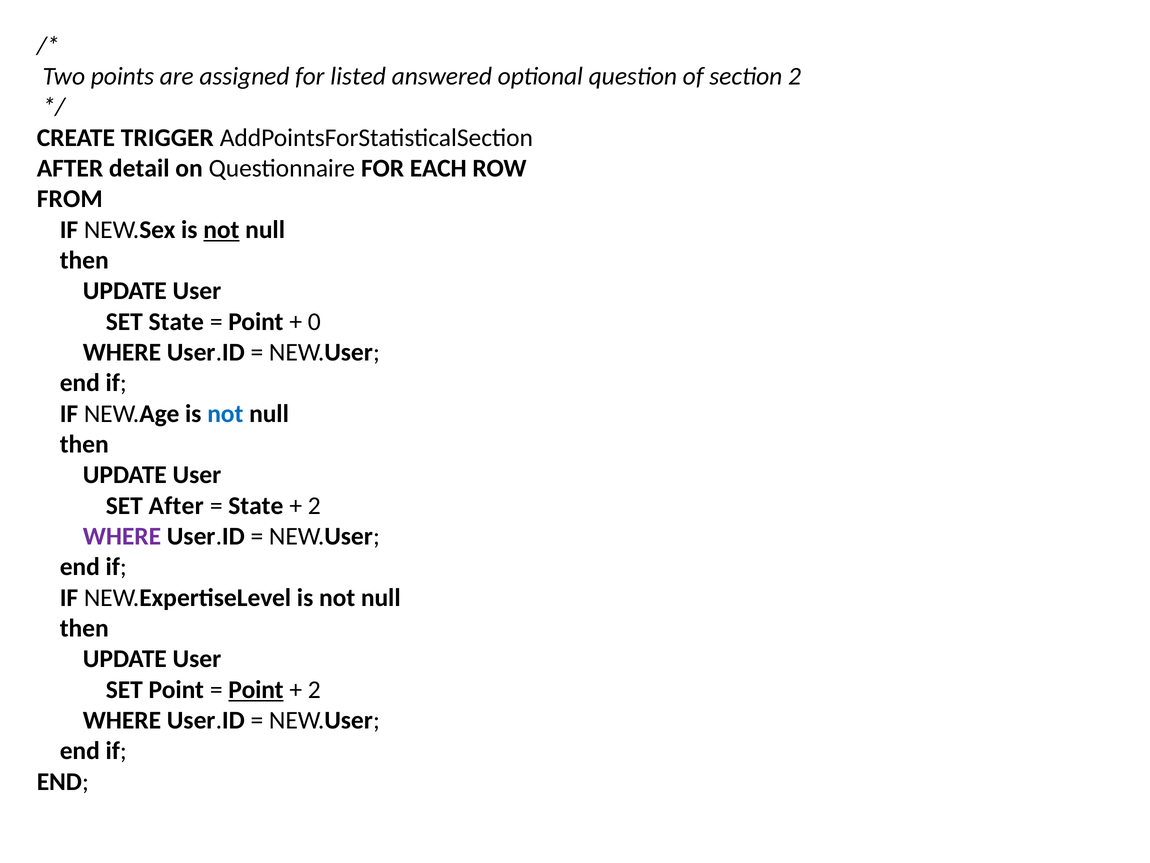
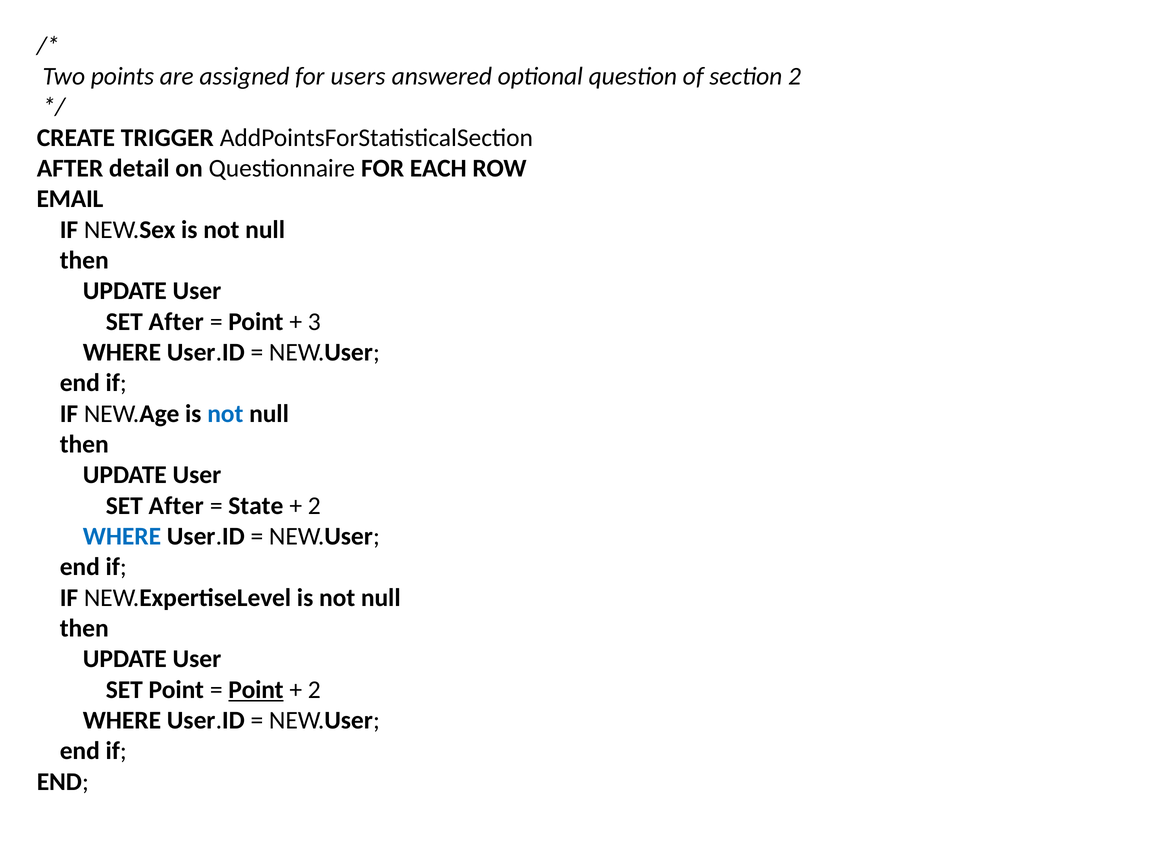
listed: listed -> users (358, 76)
FROM: FROM -> EMAIL (70, 199)
not underline: present -> none (221, 230)
State: State -> After (176, 321)
0: 0 -> 3 (314, 321)
WHERE colour: purple -> blue (122, 536)
